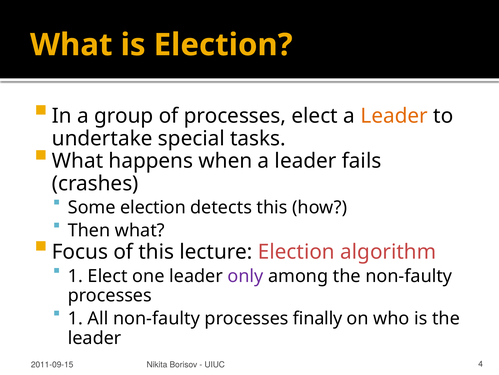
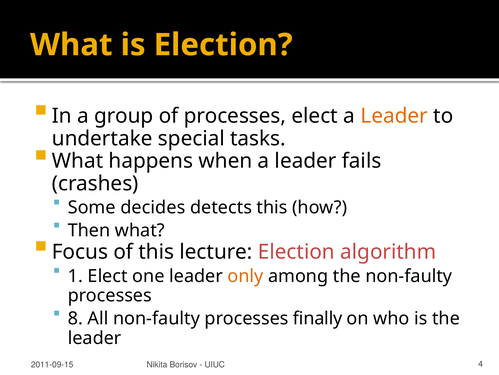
Some election: election -> decides (153, 207)
only colour: purple -> orange (245, 276)
1: 1 -> 8 (75, 318)
